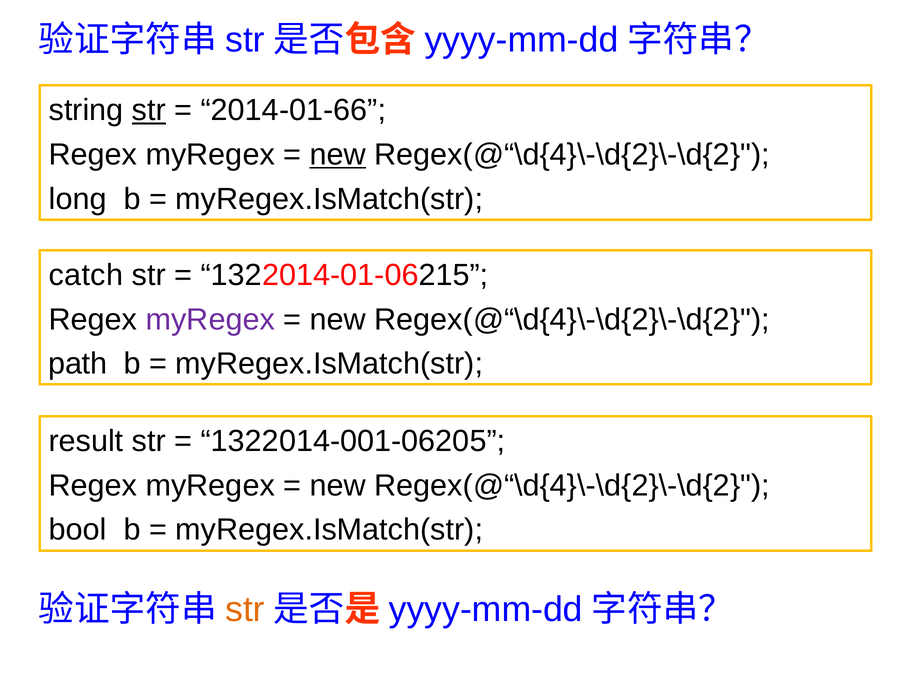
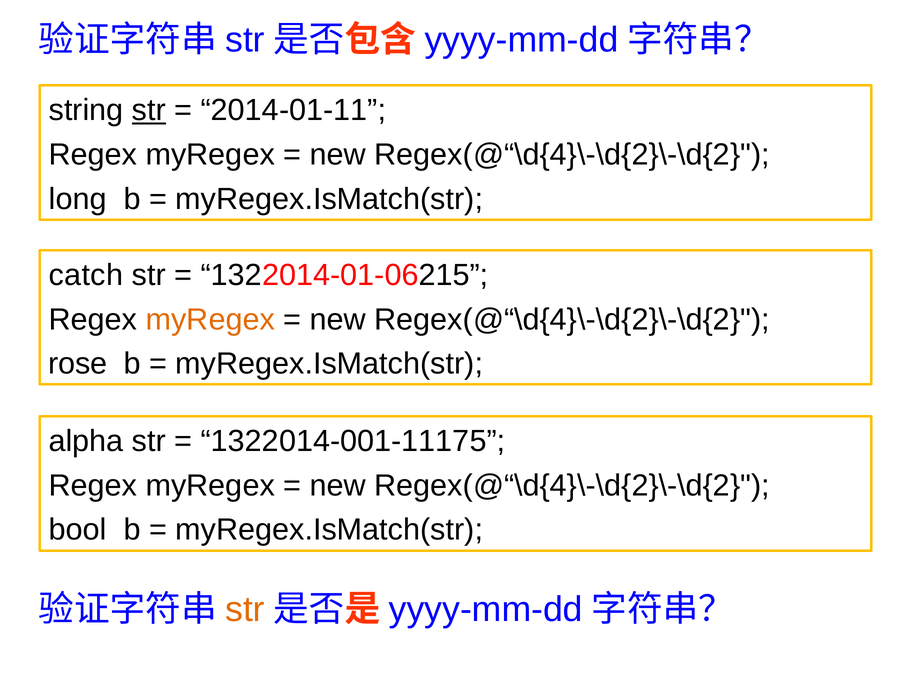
2014-01-66: 2014-01-66 -> 2014-01-11 (293, 110)
new underline: present -> none (338, 155)
myRegex colour: purple -> orange (210, 320)
path: path -> rose (78, 364)
result: result -> alpha (86, 442)
1322014-001-06205: 1322014-001-06205 -> 1322014-001-11175 (353, 442)
